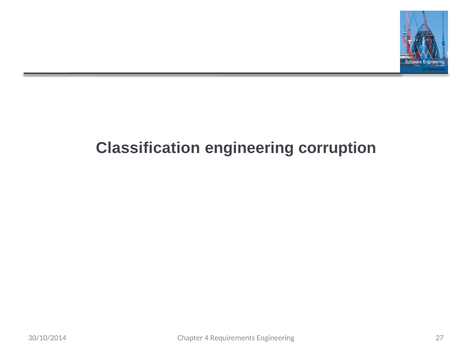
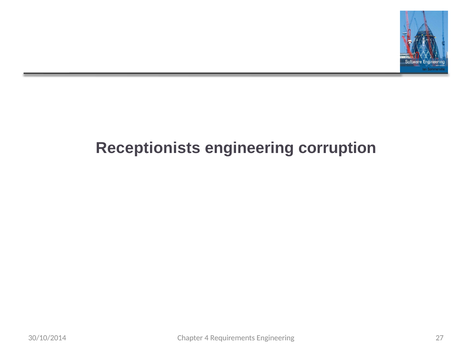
Classification: Classification -> Receptionists (148, 148)
